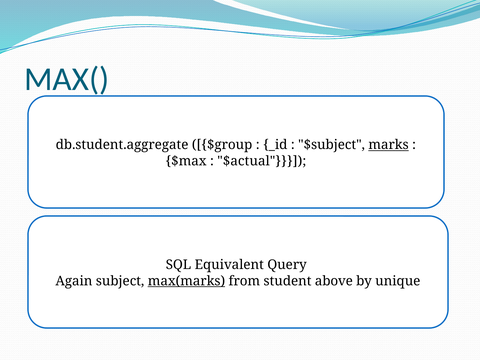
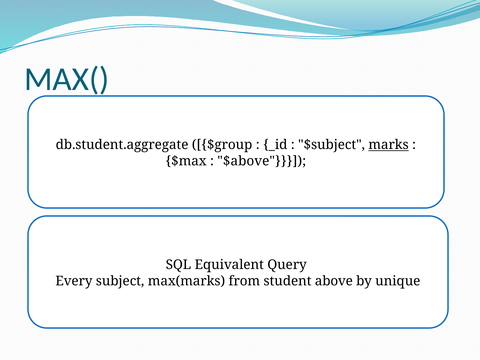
$actual: $actual -> $above (262, 161)
Again: Again -> Every (74, 281)
max(marks underline: present -> none (186, 281)
